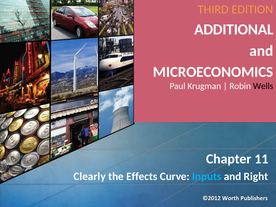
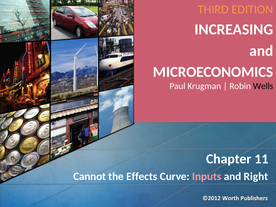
ADDITIONAL: ADDITIONAL -> INCREASING (234, 29)
Clearly: Clearly -> Cannot (90, 177)
Inputs colour: light blue -> pink (207, 177)
